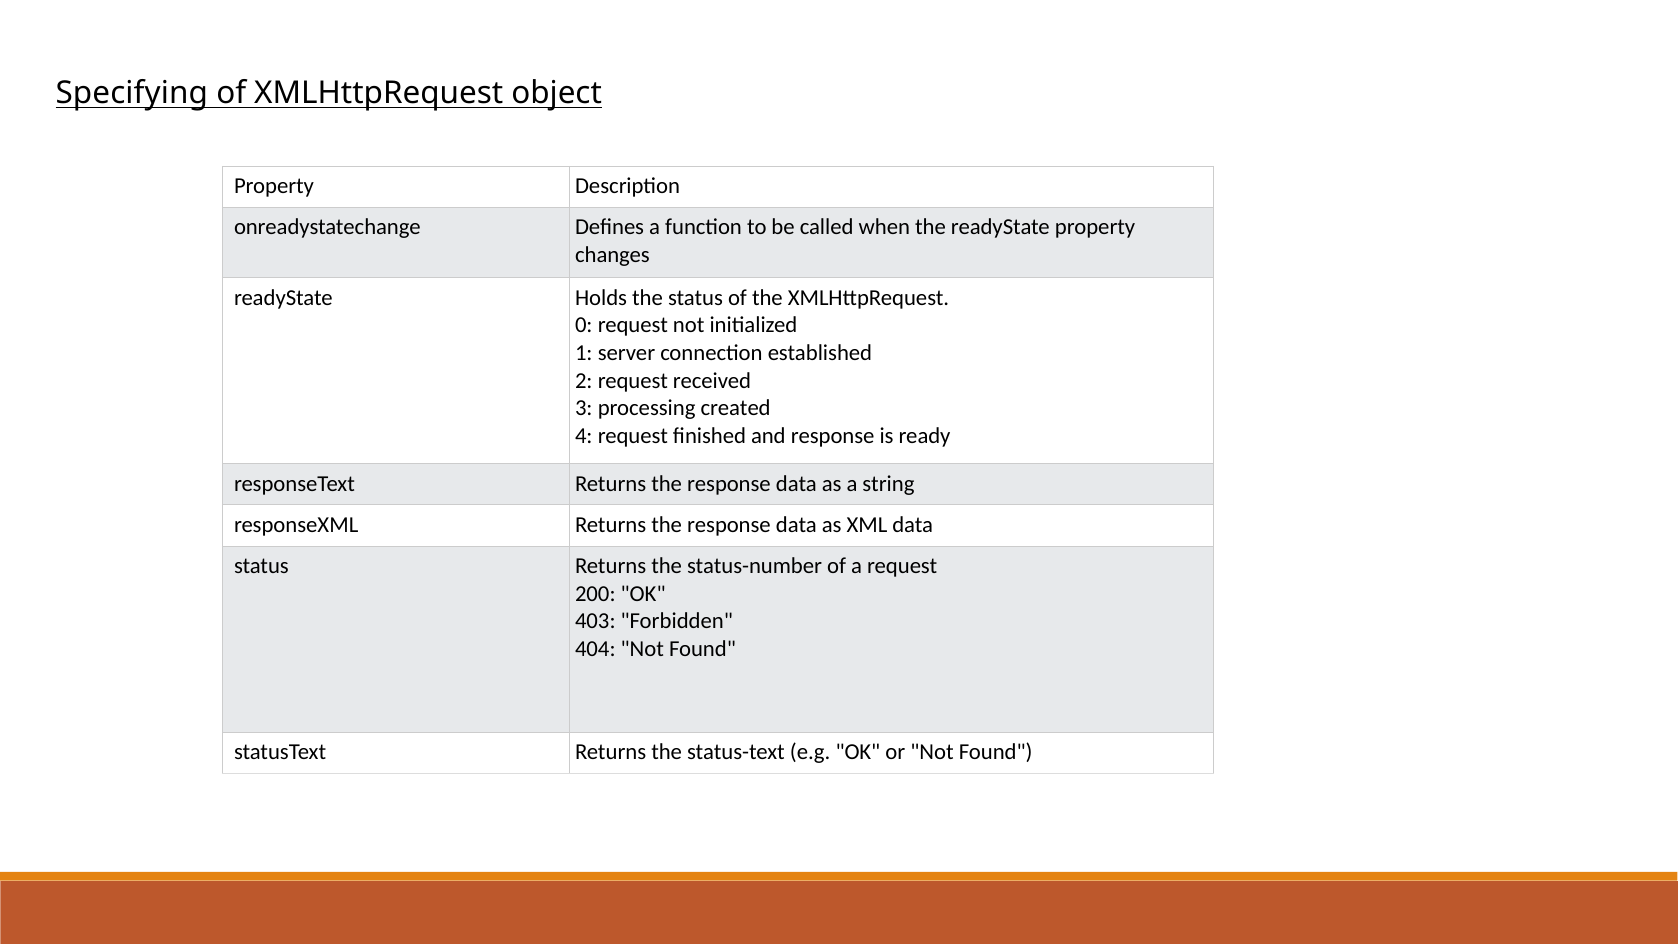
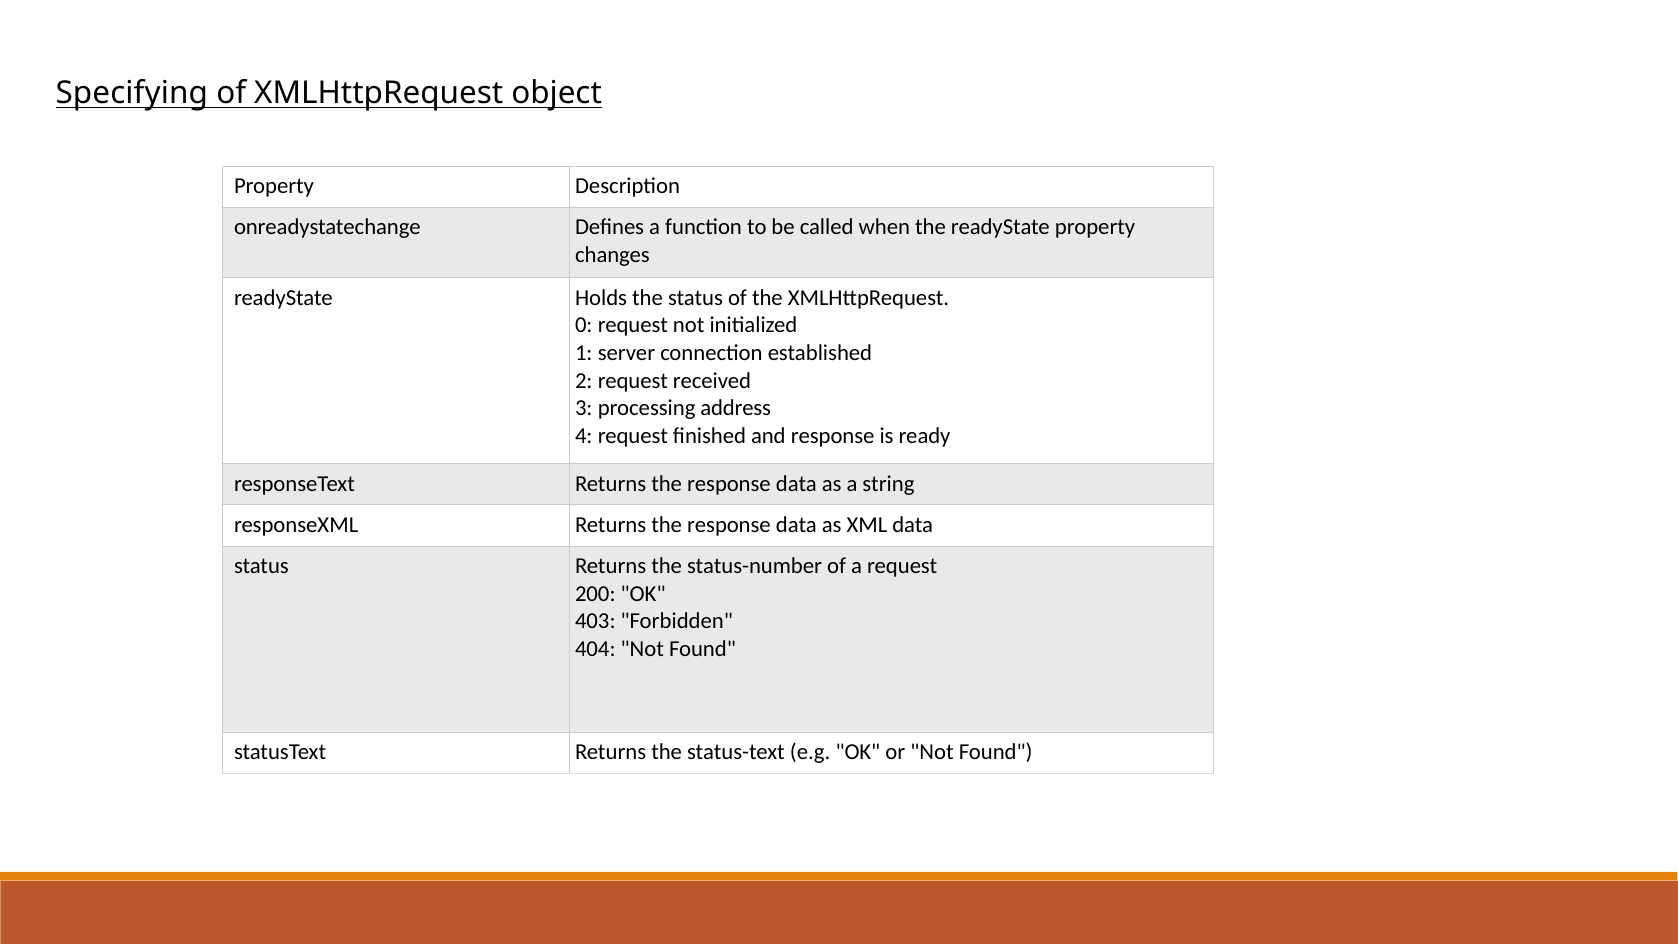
created: created -> address (736, 408)
